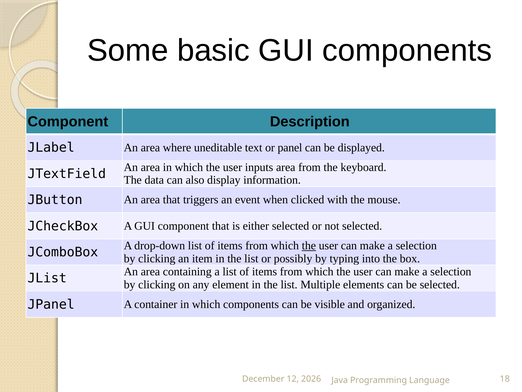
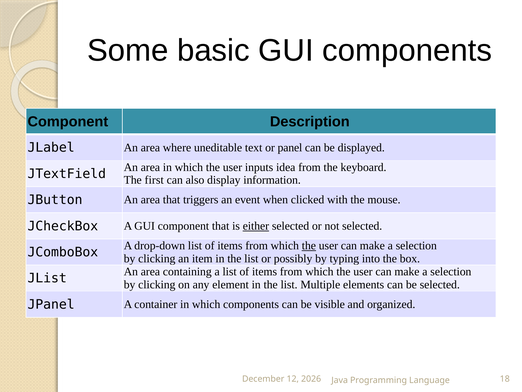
inputs area: area -> idea (286, 167)
data: data -> first (154, 180)
either underline: none -> present (256, 226)
